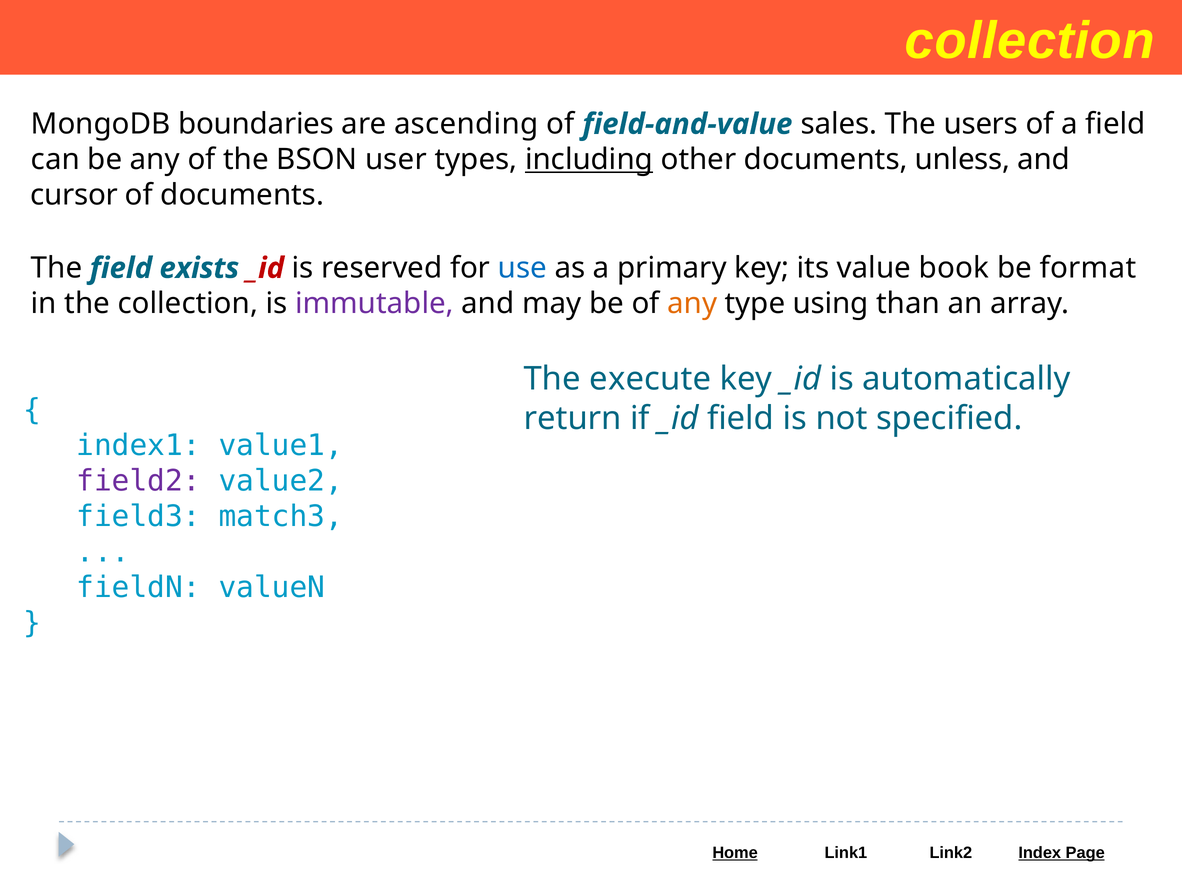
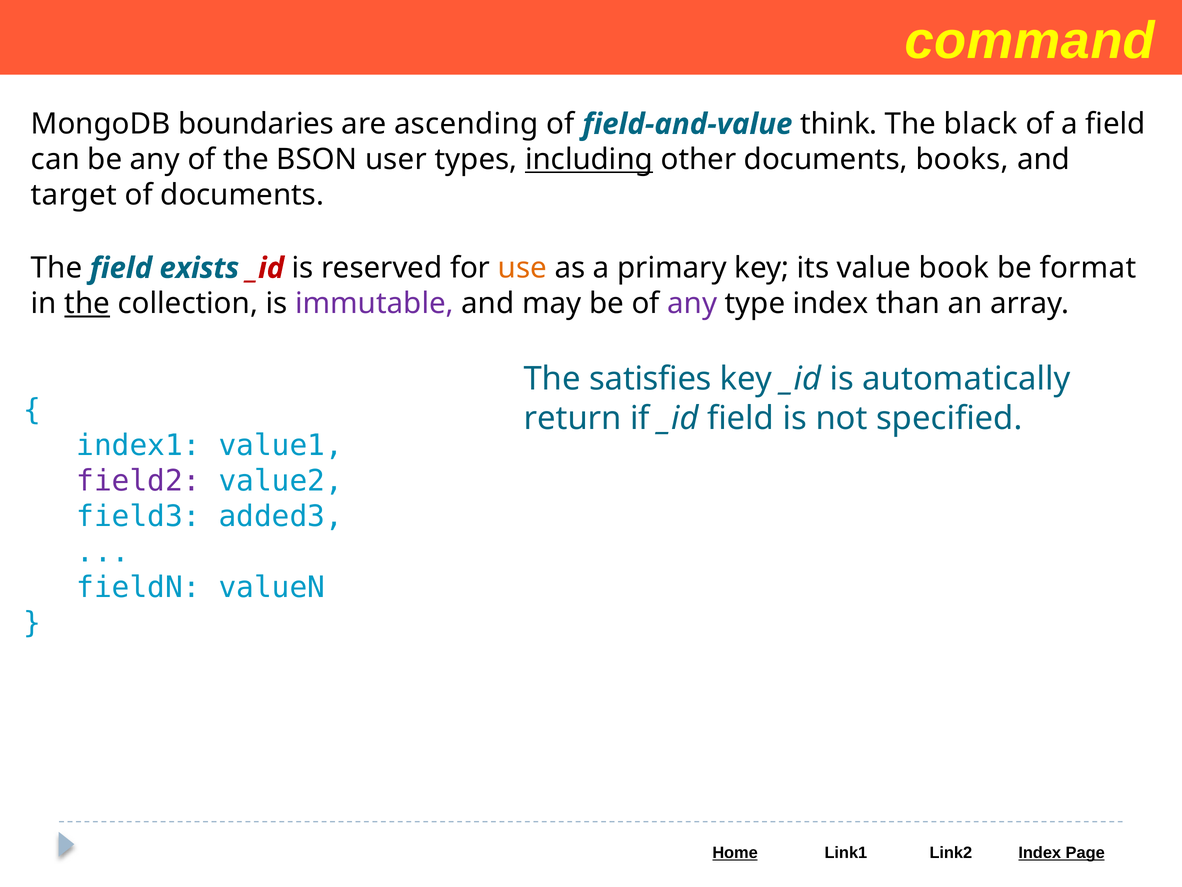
collection: collection -> command (1030, 41)
sales: sales -> think (839, 124)
users: users -> black (981, 124)
unless: unless -> books (962, 160)
cursor: cursor -> target (74, 195)
use colour: blue -> orange (522, 268)
the underline: none -> present (87, 303)
any colour: orange -> purple (692, 303)
type using: using -> index (831, 303)
execute: execute -> satisfies (651, 379)
match3: match3 -> added3 (281, 516)
